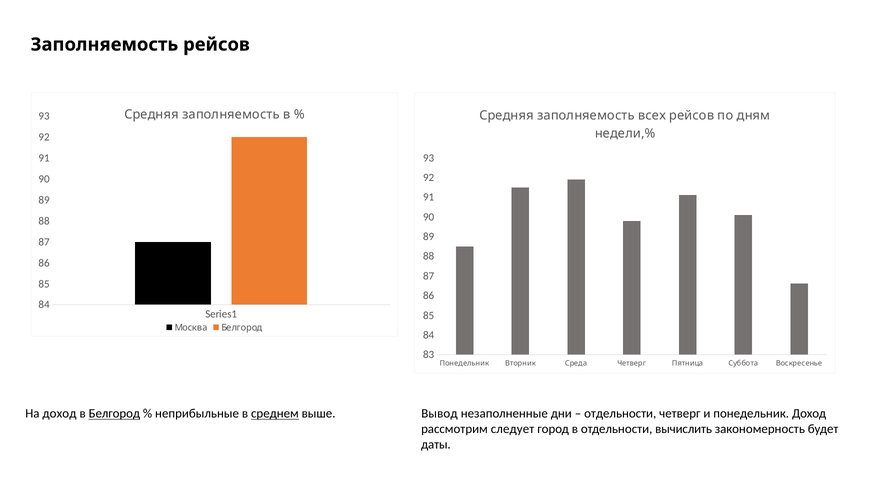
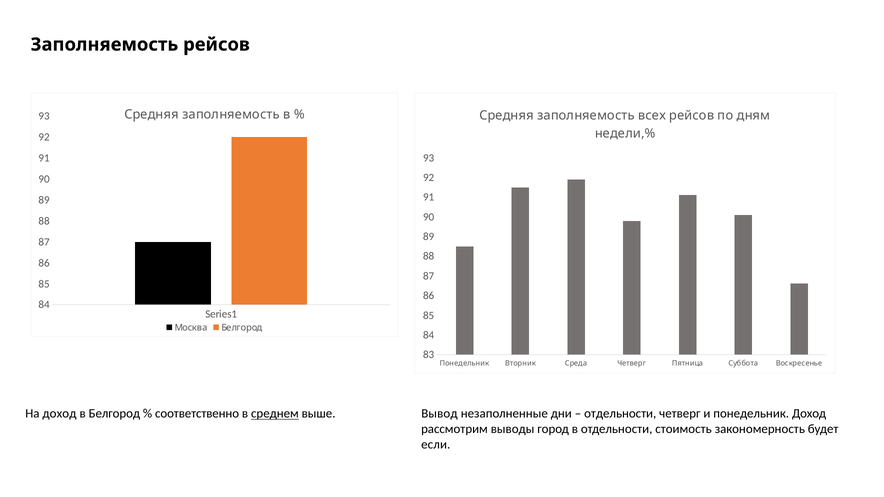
Белгород underline: present -> none (114, 414)
неприбыльные: неприбыльные -> соответственно (197, 414)
следует: следует -> выводы (513, 429)
вычислить: вычислить -> стоимость (684, 429)
даты: даты -> если (436, 445)
